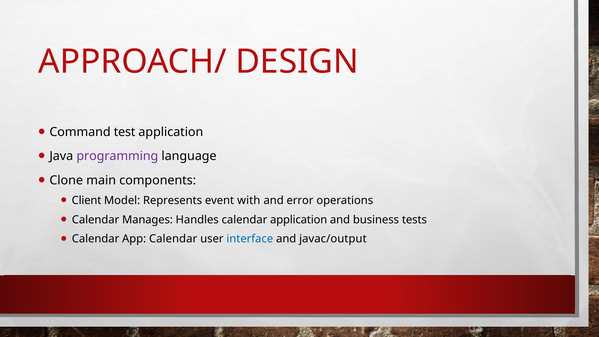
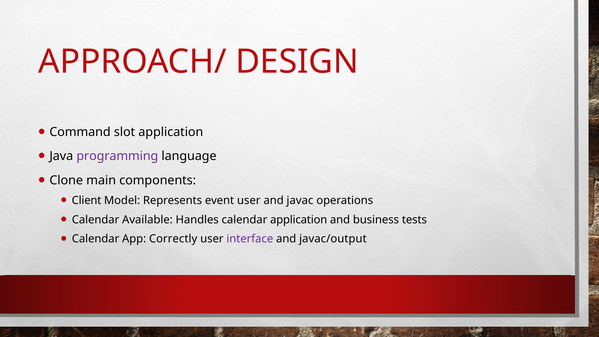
test: test -> slot (125, 132)
event with: with -> user (249, 200)
error: error -> javac (300, 200)
Manages: Manages -> Available (147, 220)
App Calendar: Calendar -> Correctly (173, 239)
interface colour: blue -> purple (250, 239)
